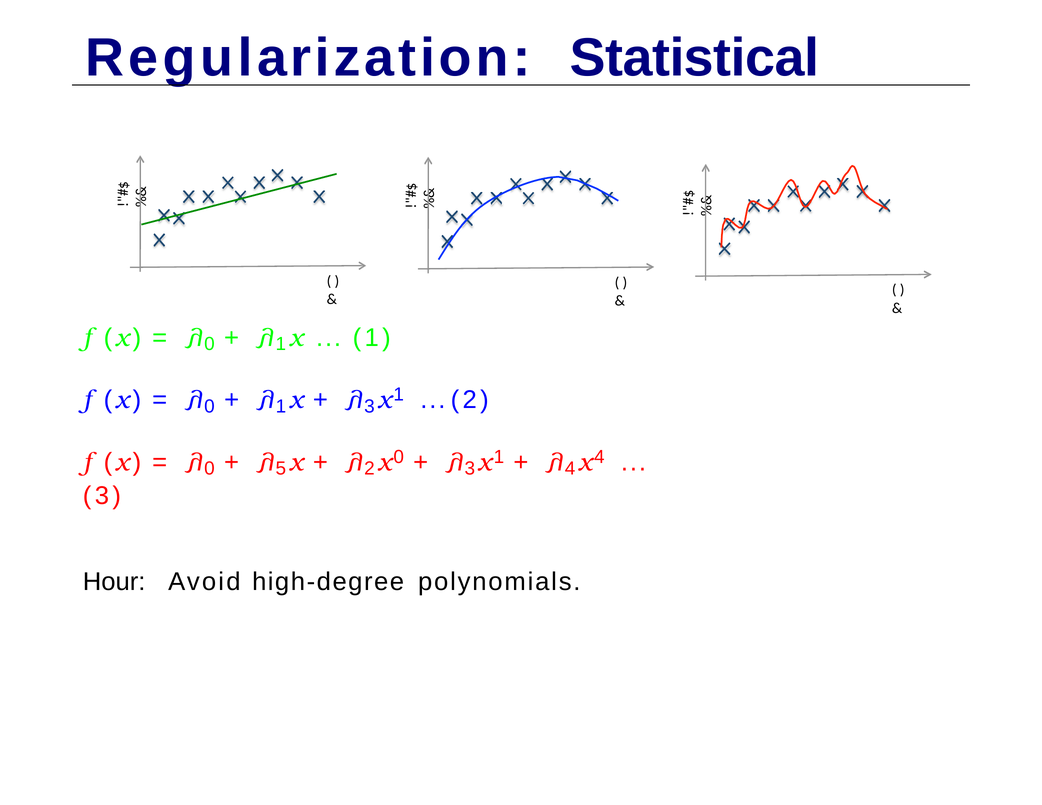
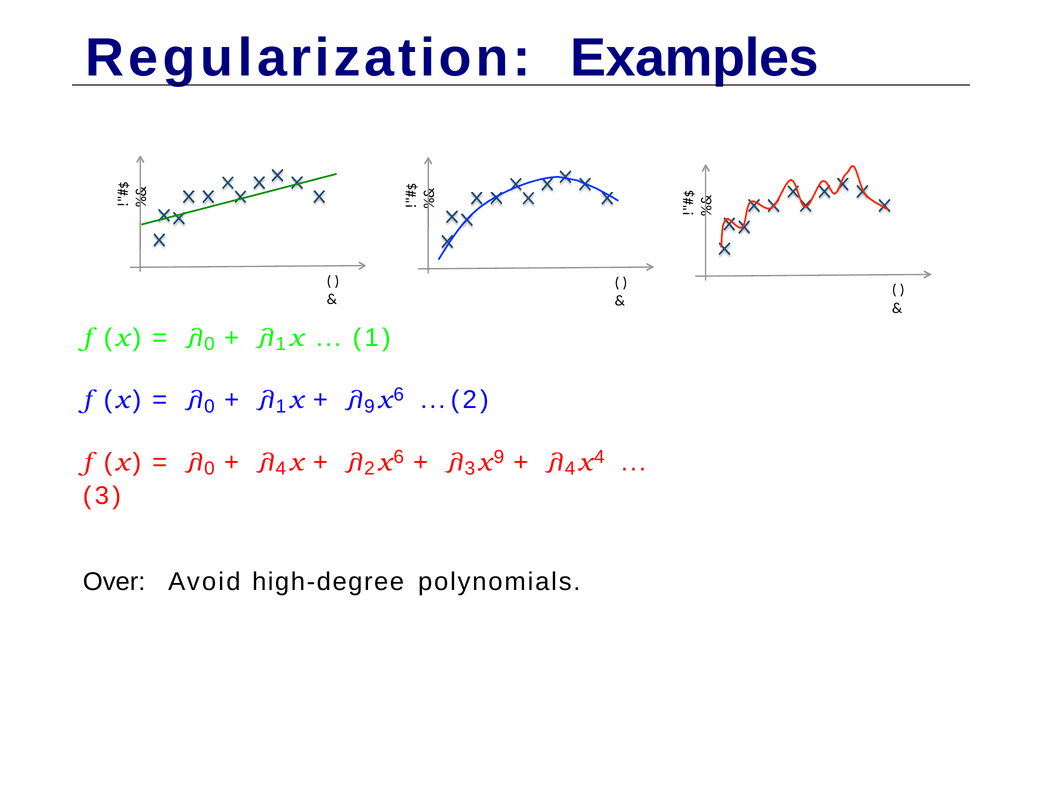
Statistical: Statistical -> Examples (694, 58)
3: 3 -> 9 (370, 406)
1: 1 -> 6 (399, 395)
5: 5 -> 4 (281, 469)
2 x 0: 0 -> 6 (399, 457)
1: 1 -> 9 (499, 457)
Hour: Hour -> Over (114, 582)
